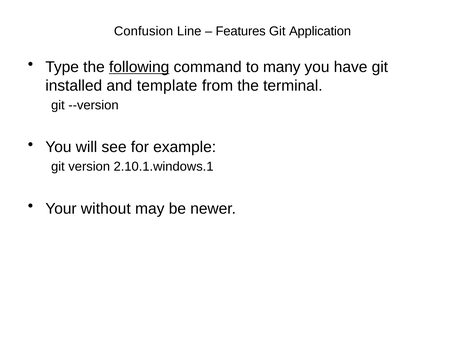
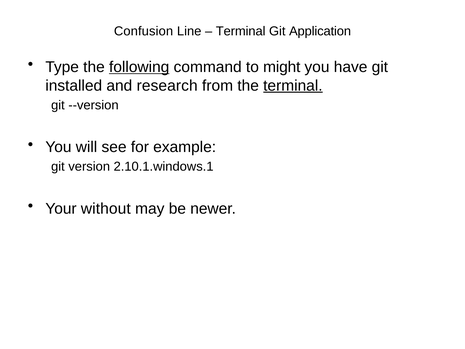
Features: Features -> Terminal (241, 31)
many: many -> might (282, 67)
template: template -> research (167, 86)
terminal underline: none -> present (293, 86)
